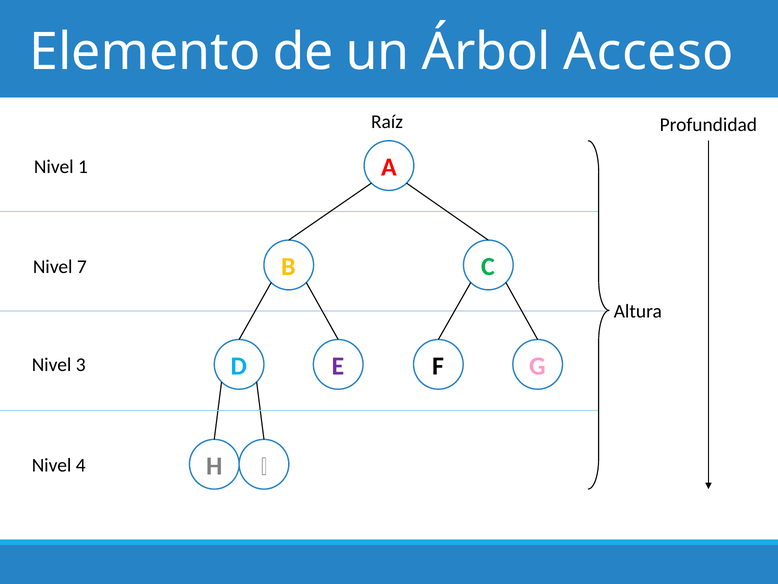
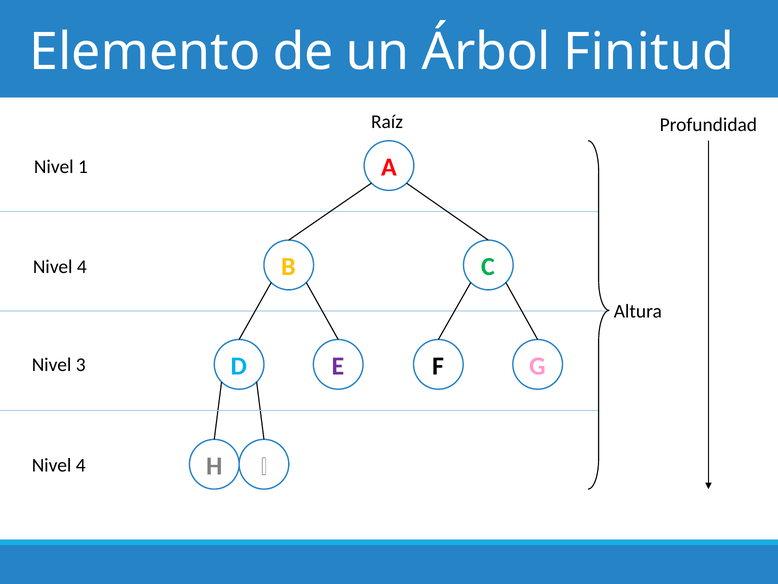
Acceso: Acceso -> Finitud (649, 52)
7: 7 -> 4 (82, 266)
